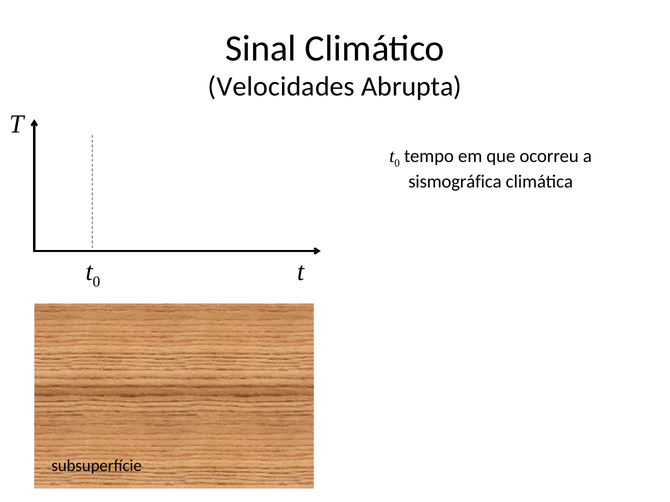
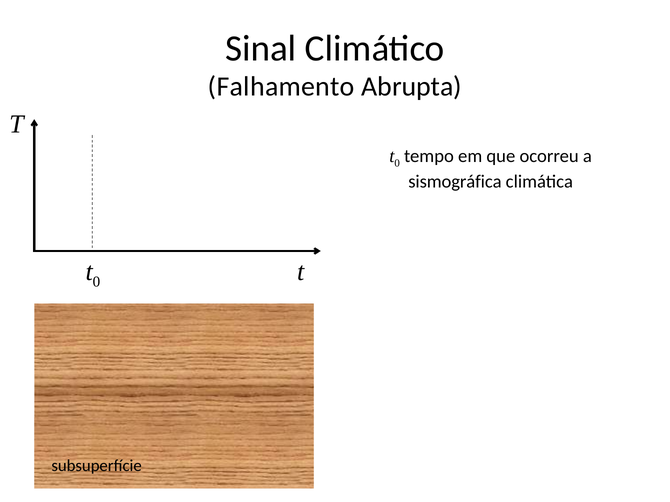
Velocidades: Velocidades -> Falhamento (281, 87)
